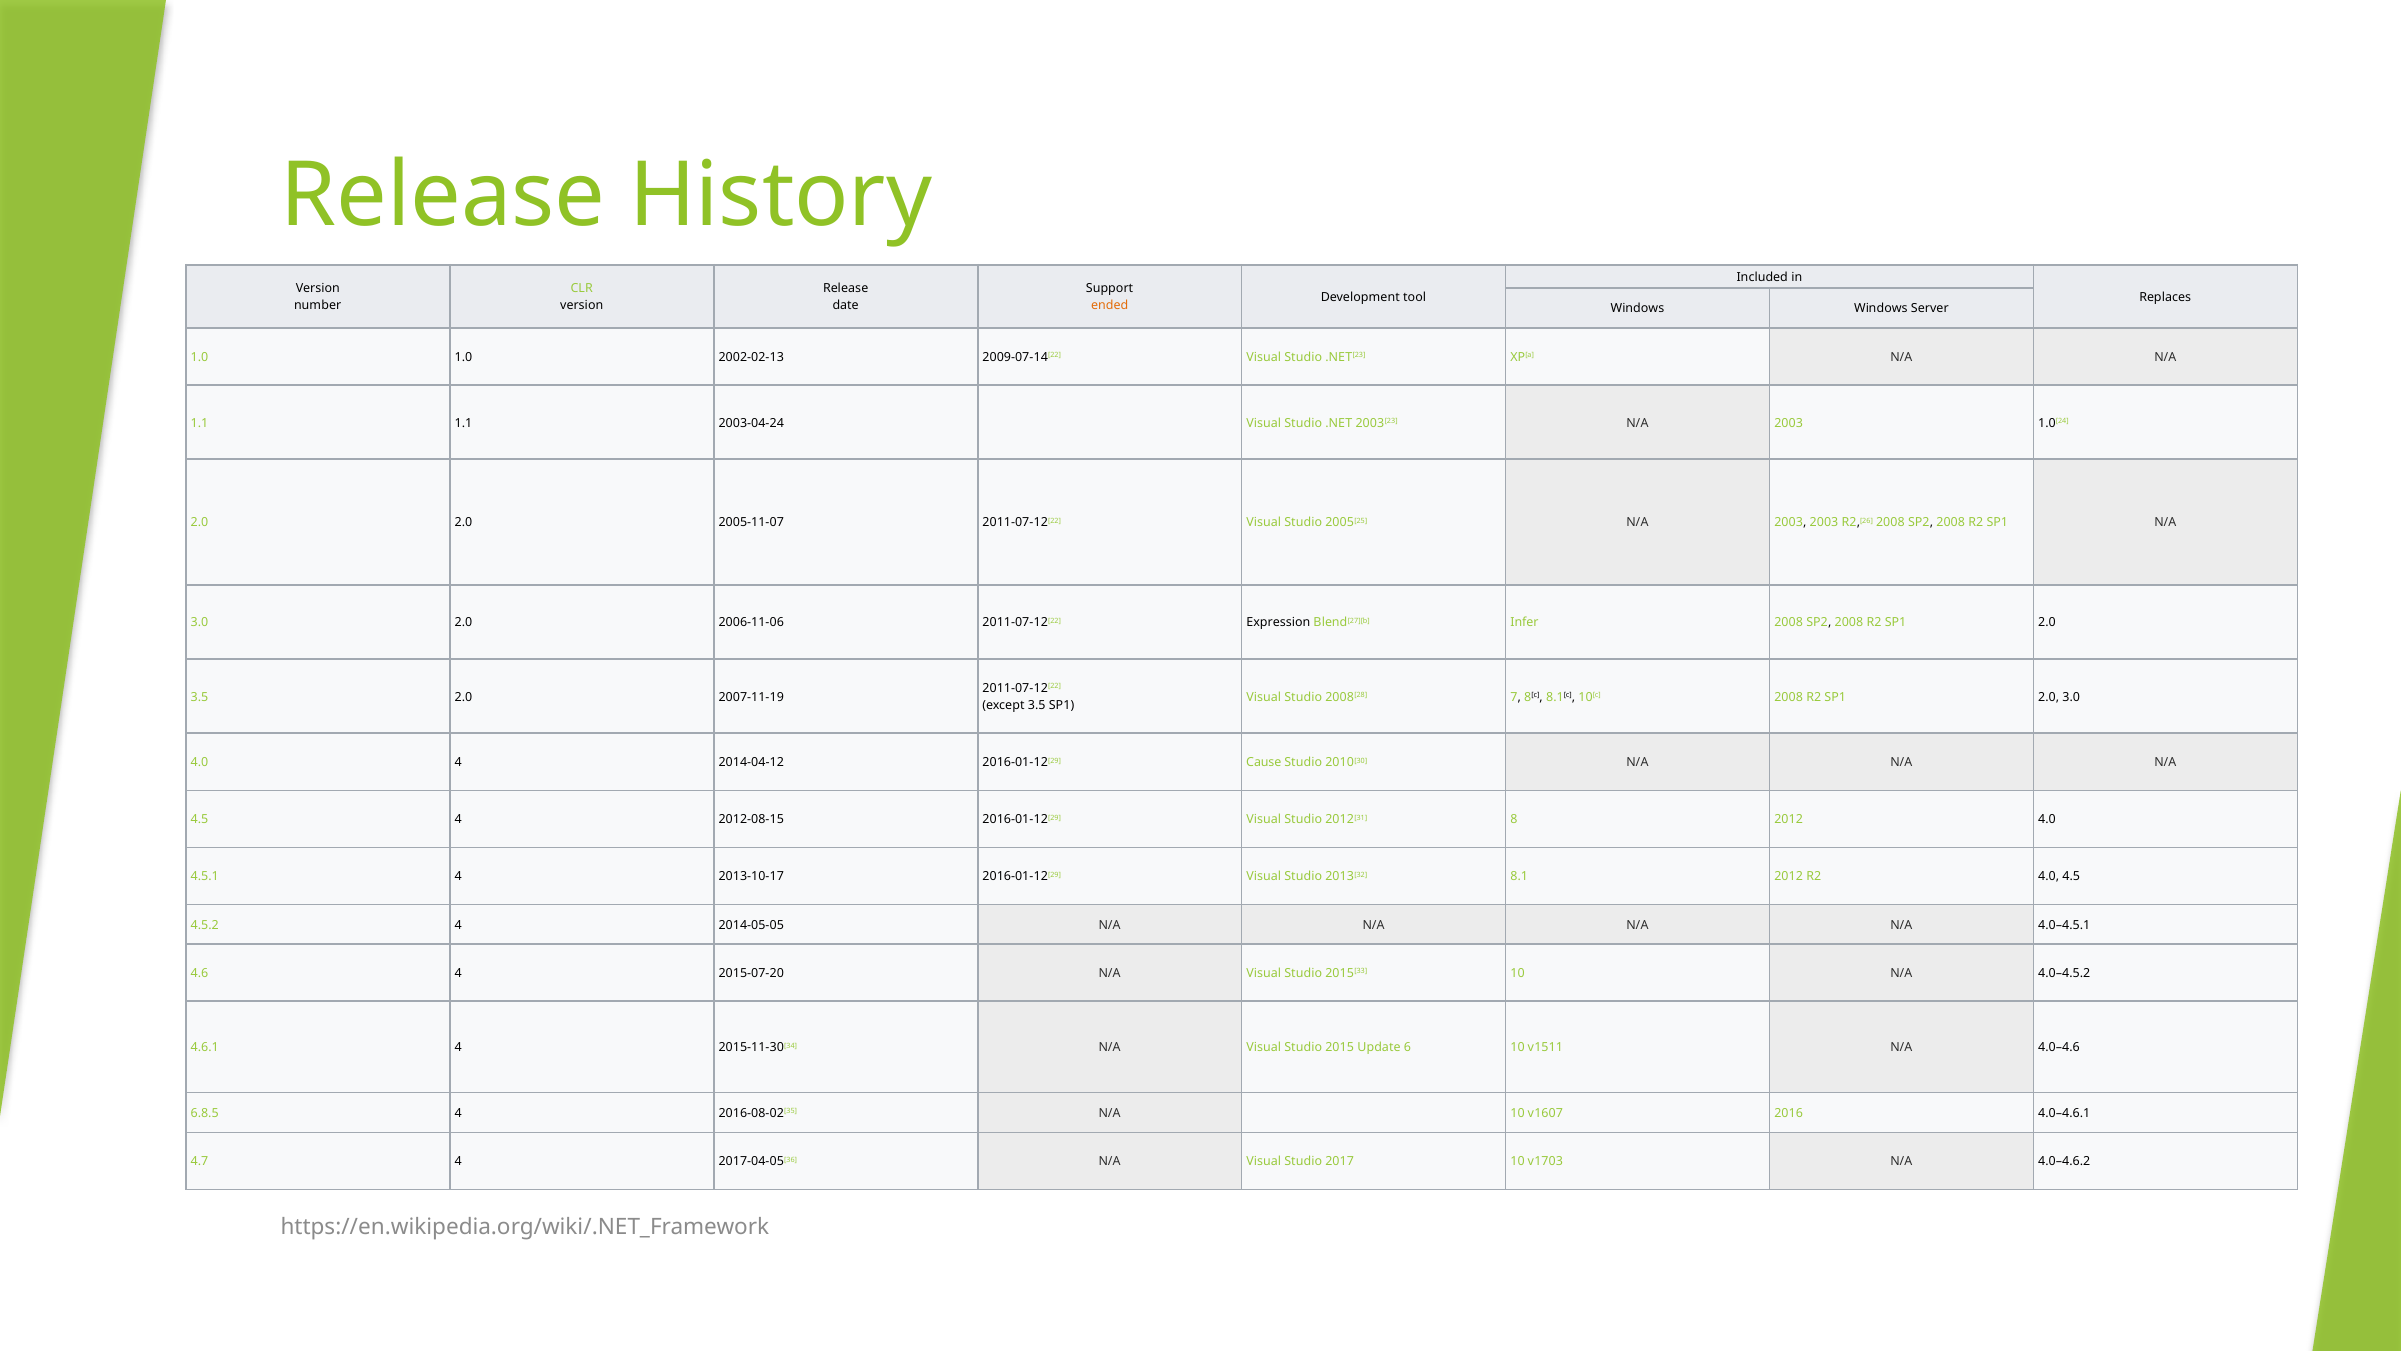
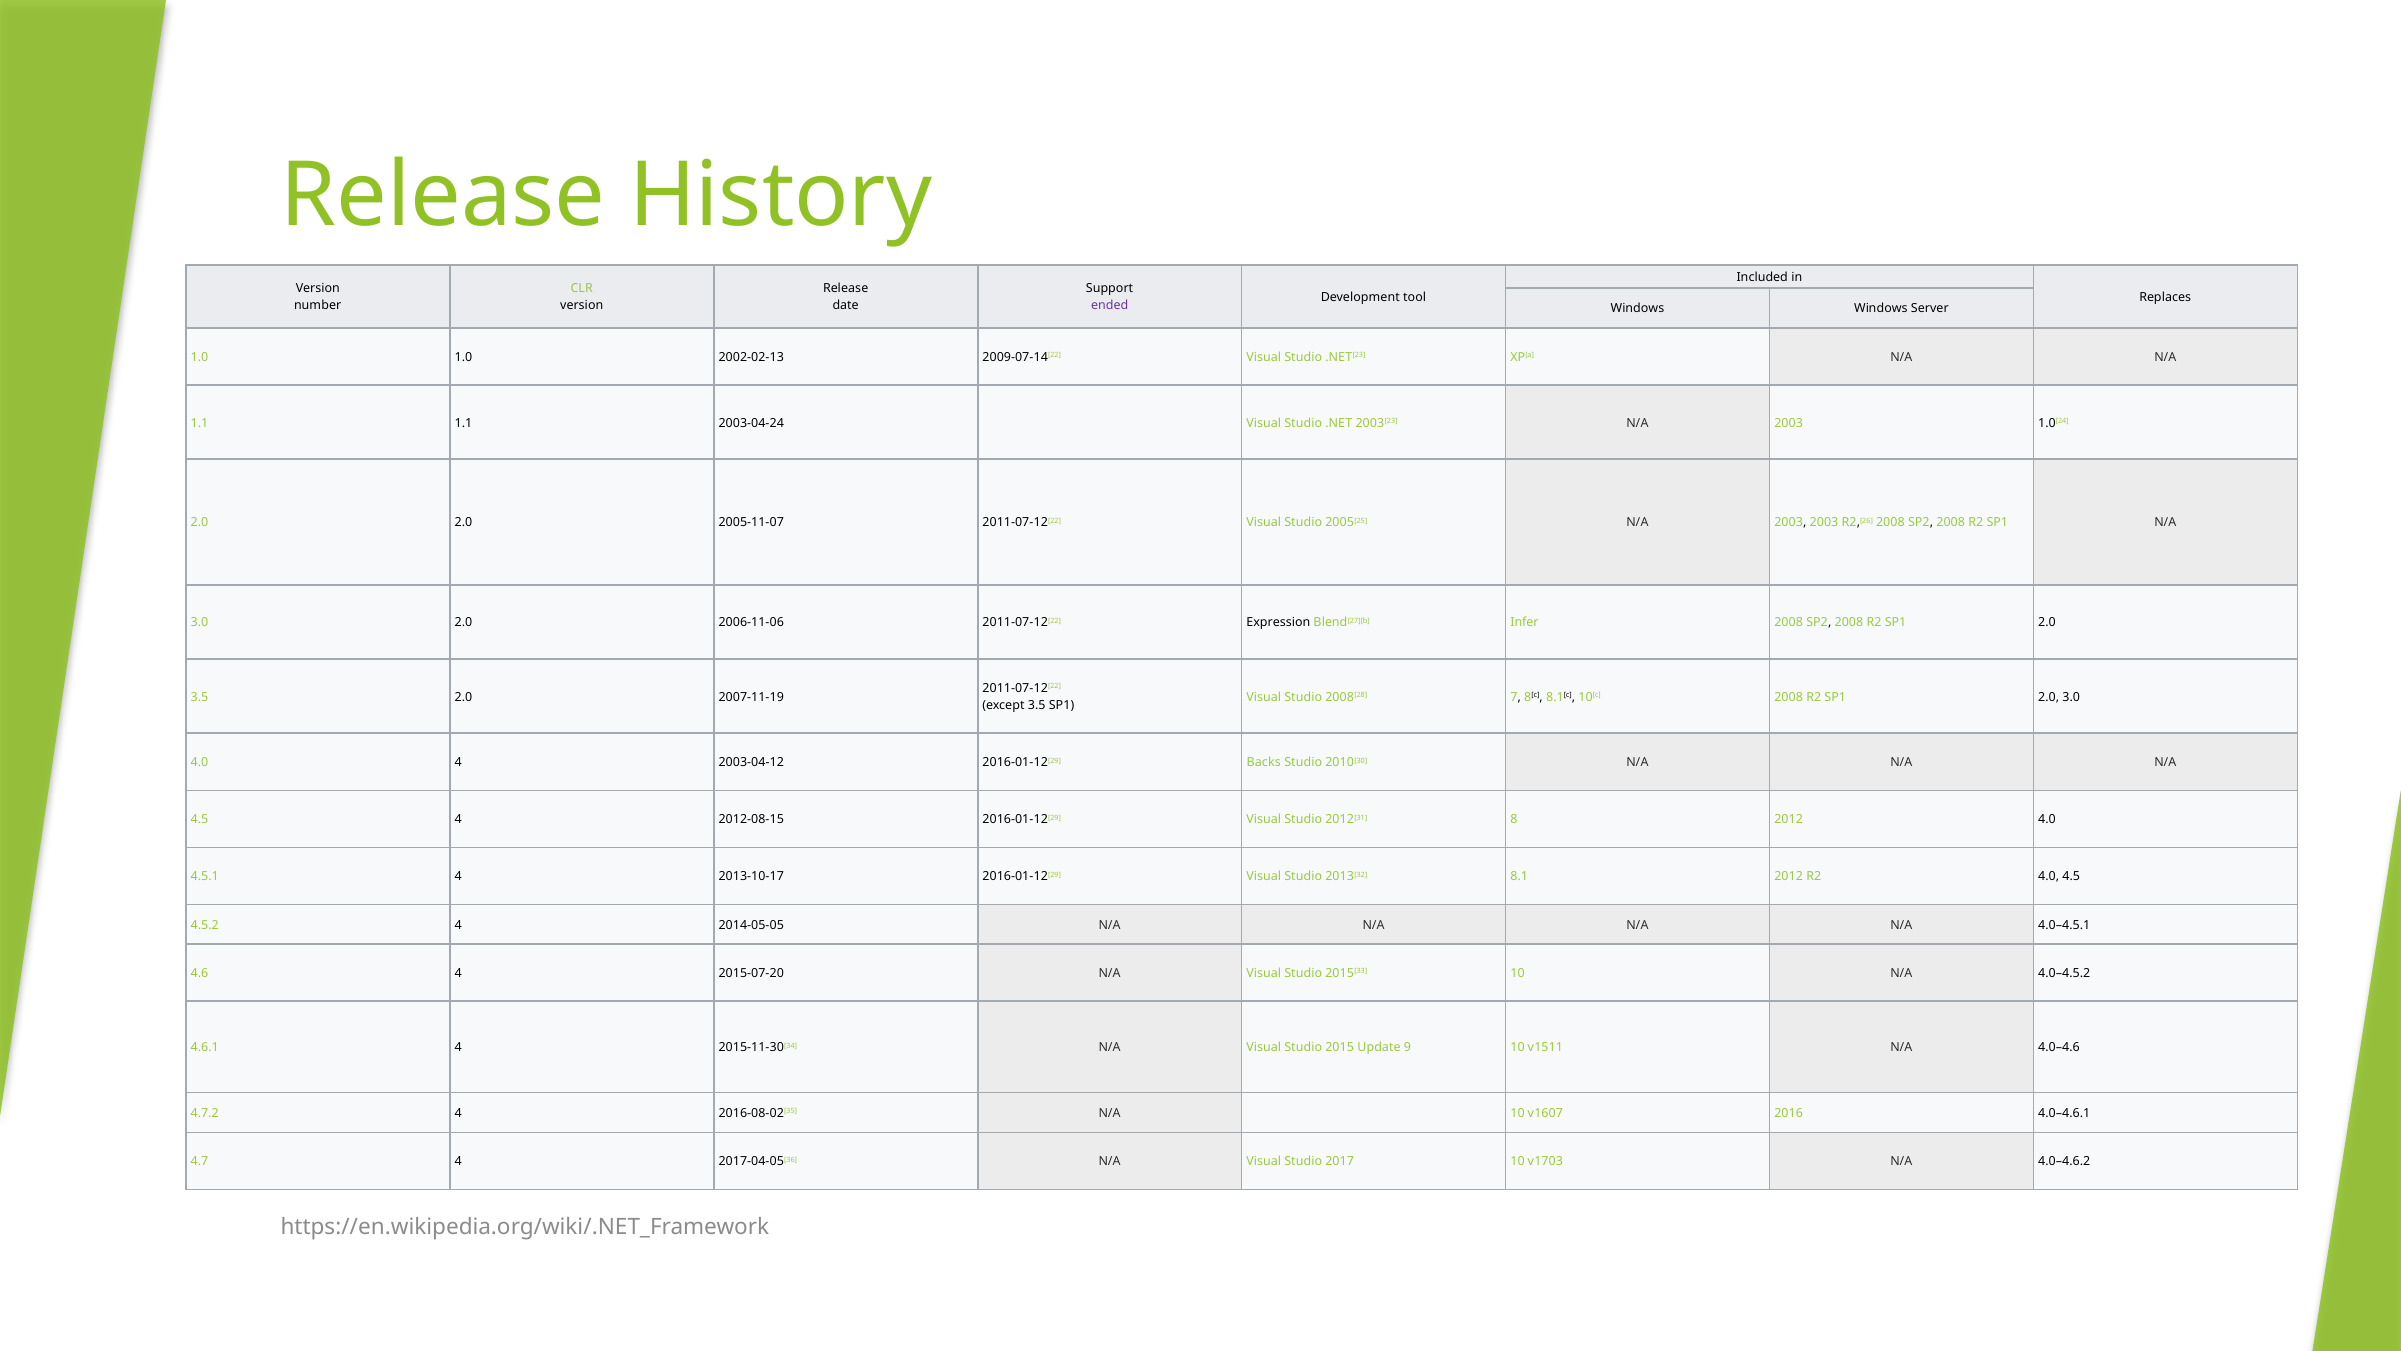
ended colour: orange -> purple (1110, 306)
2014-04-12: 2014-04-12 -> 2003-04-12 (751, 762)
Cause: Cause -> Backs (1264, 762)
6: 6 -> 9 (1408, 1047)
6.8.5: 6.8.5 -> 4.7.2 (205, 1113)
